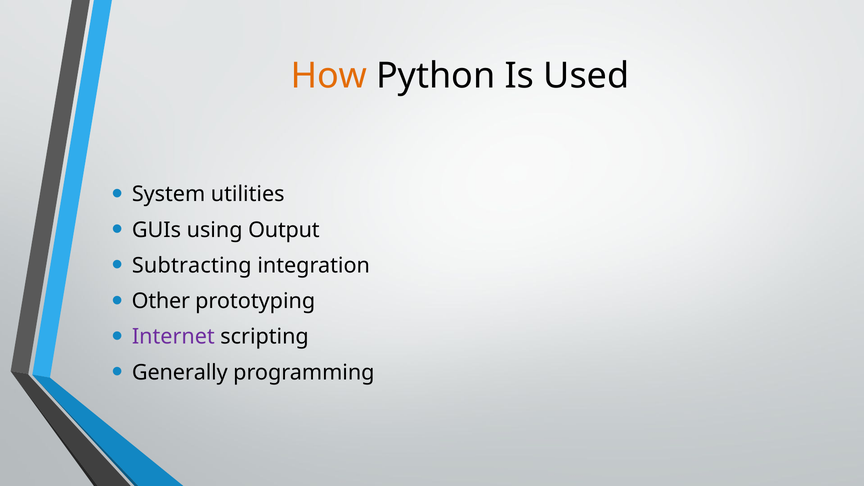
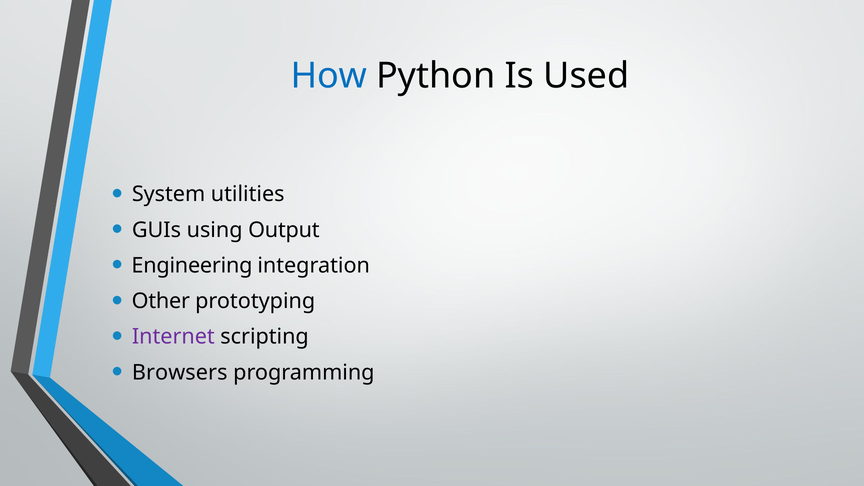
How colour: orange -> blue (329, 76)
Subtracting: Subtracting -> Engineering (192, 266)
Generally: Generally -> Browsers (180, 372)
